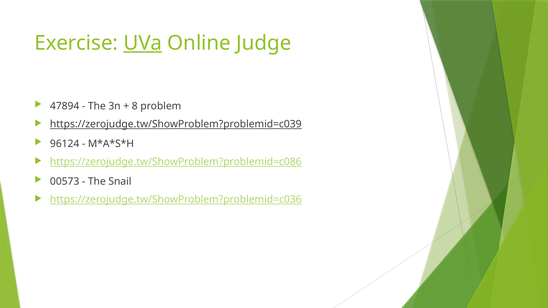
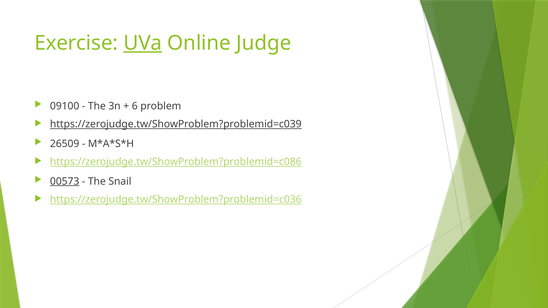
47894: 47894 -> 09100 (65, 106)
8: 8 -> 6 (135, 106)
96124: 96124 -> 26509 (65, 144)
00573 underline: none -> present (65, 182)
